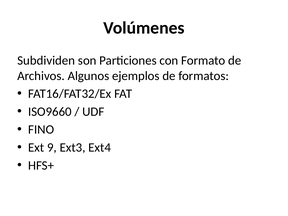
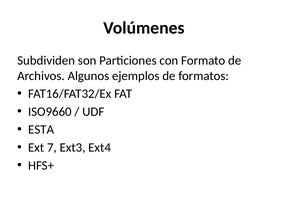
FINO: FINO -> ESTA (41, 130)
9: 9 -> 7 (52, 147)
